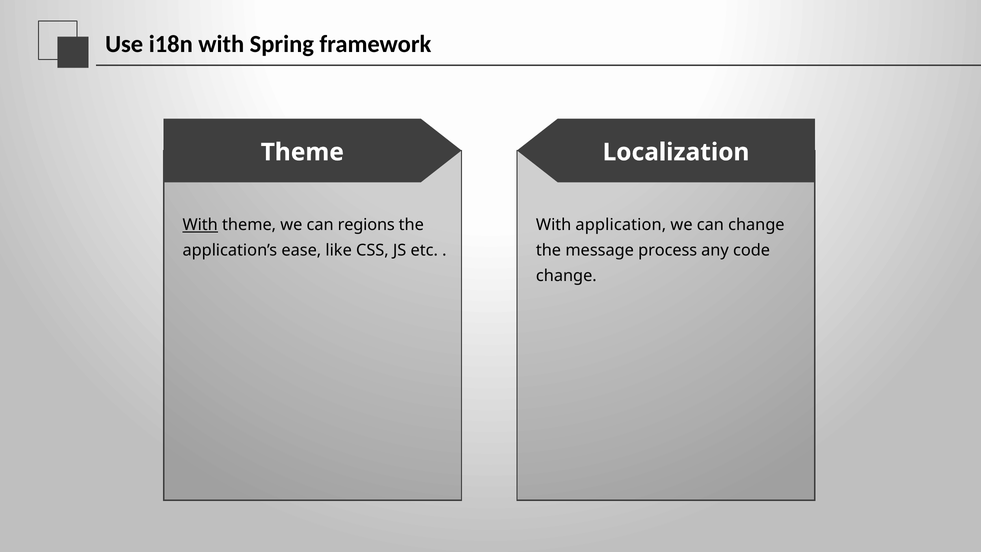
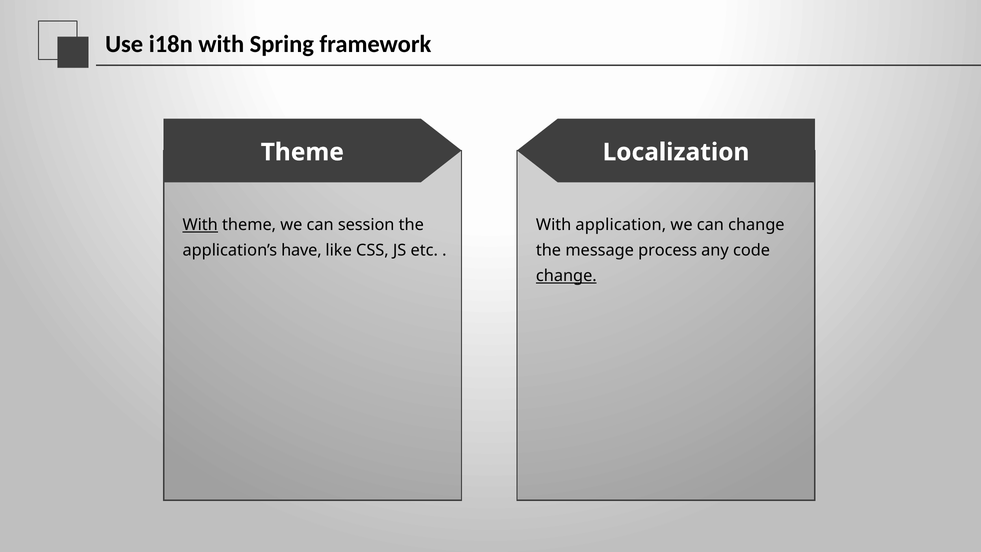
regions: regions -> session (366, 225)
ease: ease -> have (301, 250)
change underline: none -> present (566, 276)
